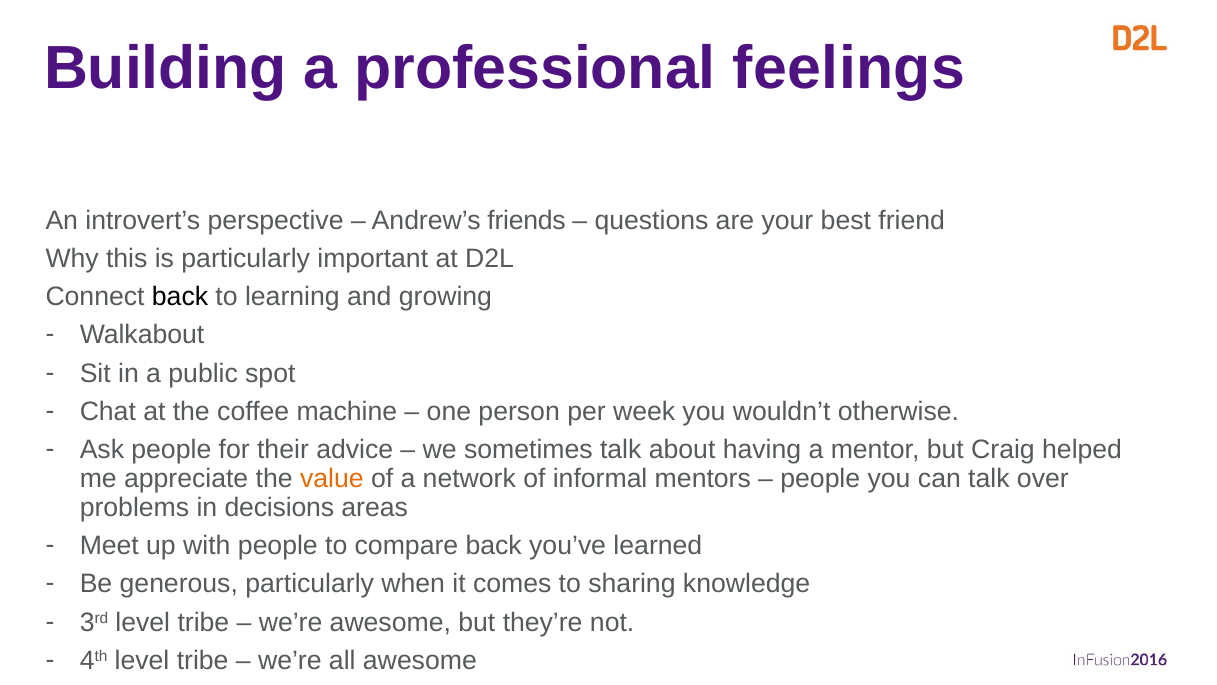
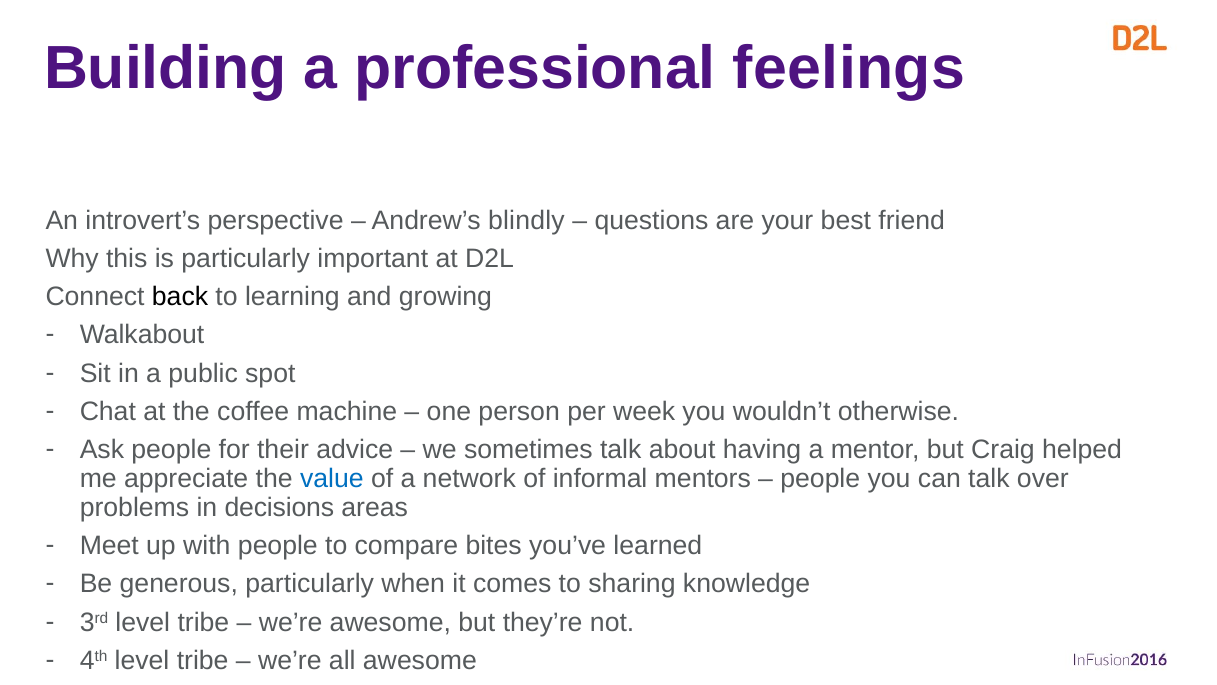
Andrew’s friends: friends -> blindly (526, 220)
value colour: orange -> blue (332, 478)
compare back: back -> bites (494, 546)
